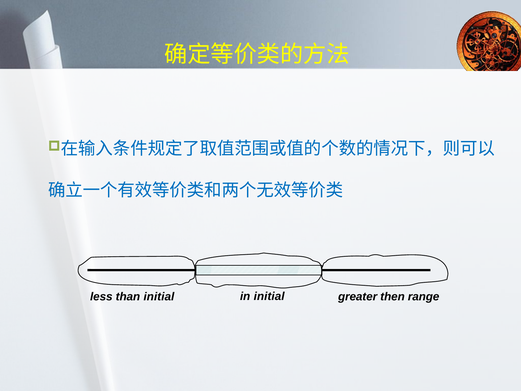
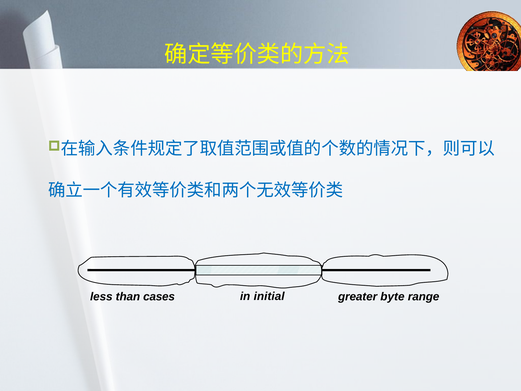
then: then -> byte (392, 296)
than initial: initial -> cases (159, 296)
